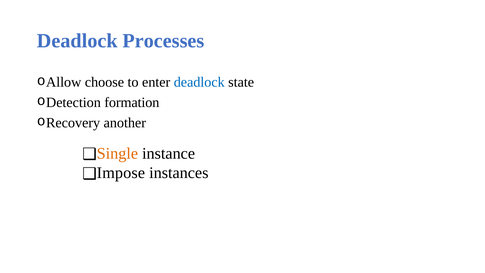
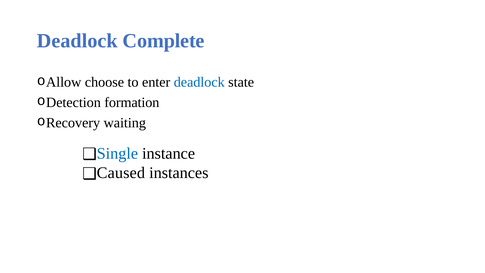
Processes: Processes -> Complete (164, 41)
another: another -> waiting (125, 123)
Single colour: orange -> blue (117, 153)
Impose: Impose -> Caused (121, 173)
